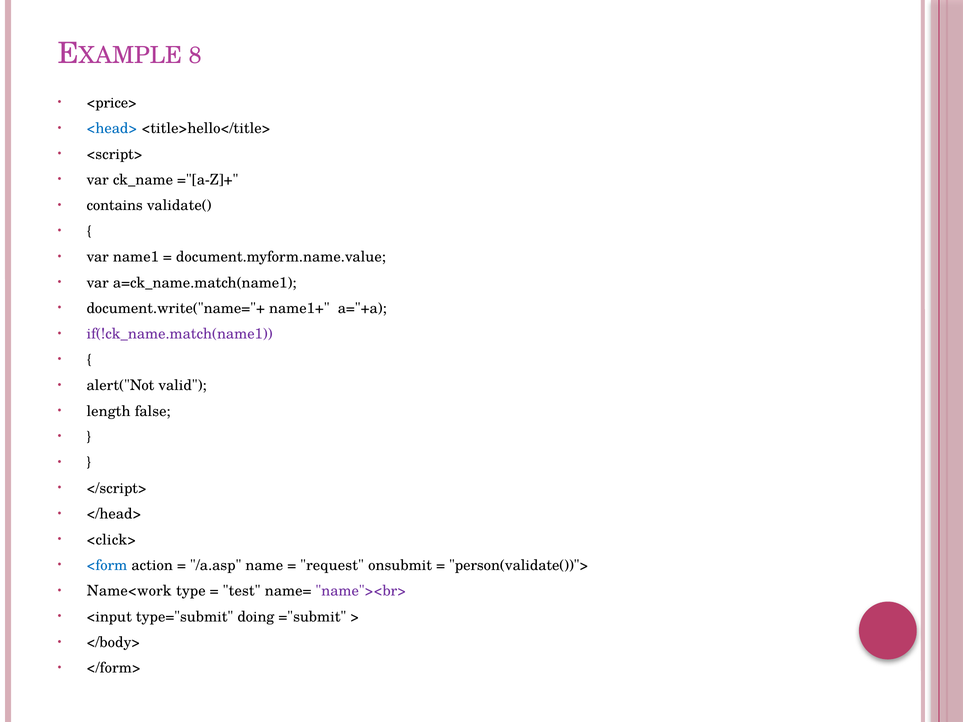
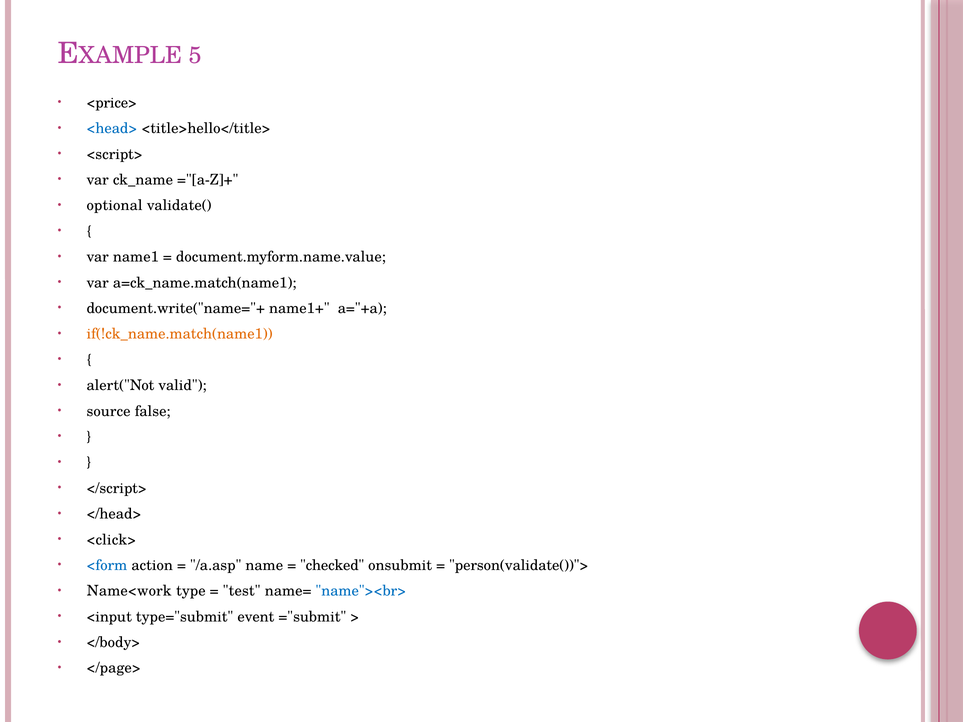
8: 8 -> 5 (195, 55)
contains: contains -> optional (115, 206)
if(!ck_name.match(name1 colour: purple -> orange (180, 334)
length: length -> source (109, 411)
request: request -> checked (332, 566)
name"><br> colour: purple -> blue (361, 591)
doing: doing -> event (256, 617)
</form>: </form> -> </page> (114, 668)
